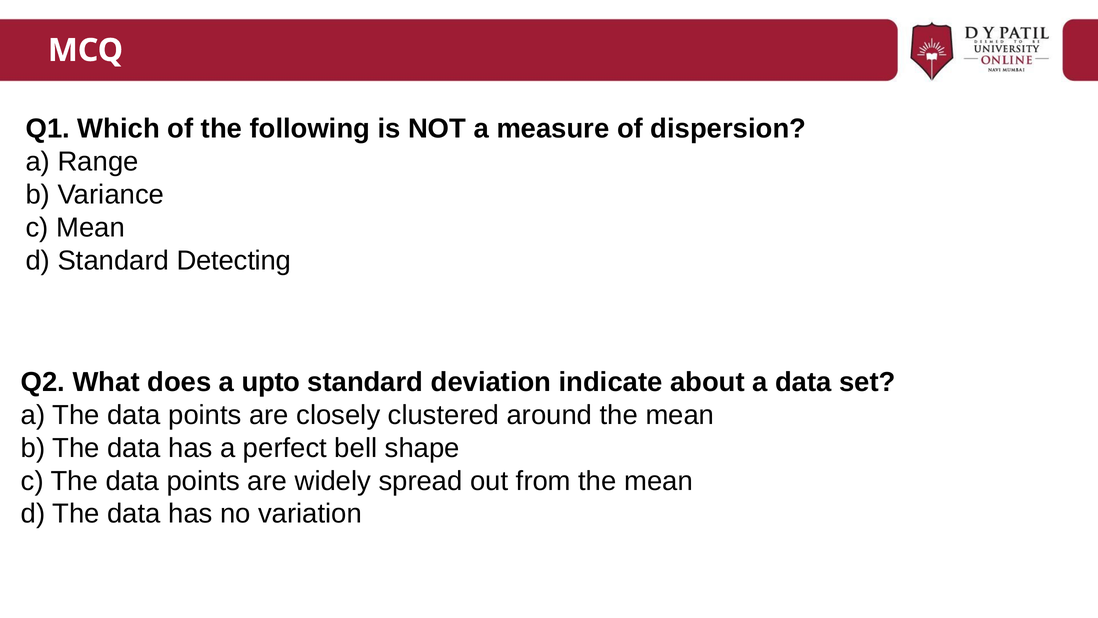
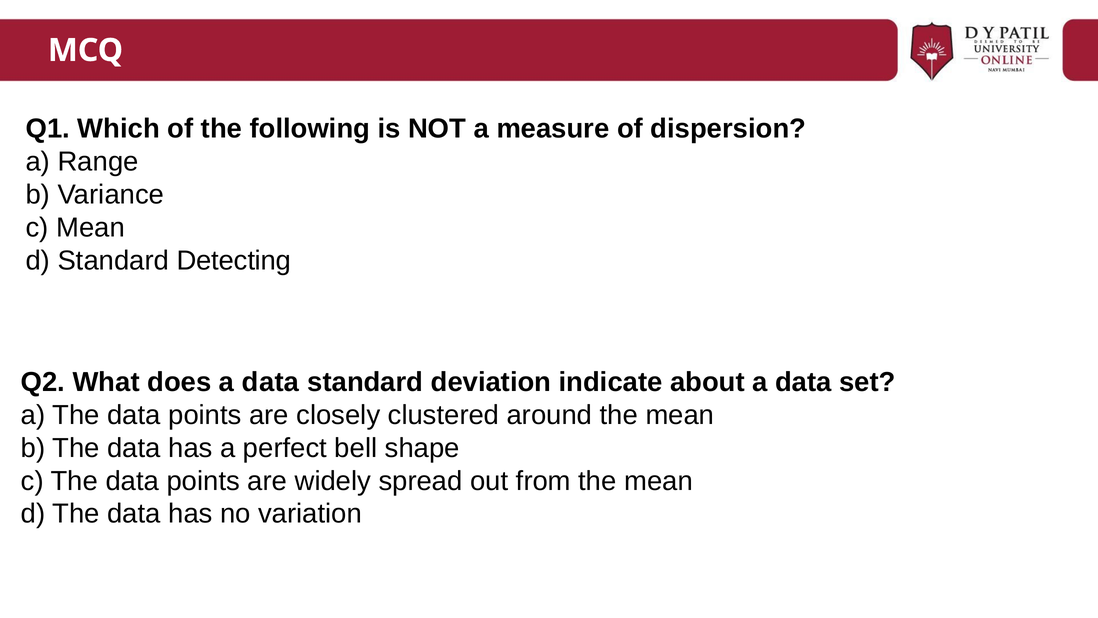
does a upto: upto -> data (271, 382)
